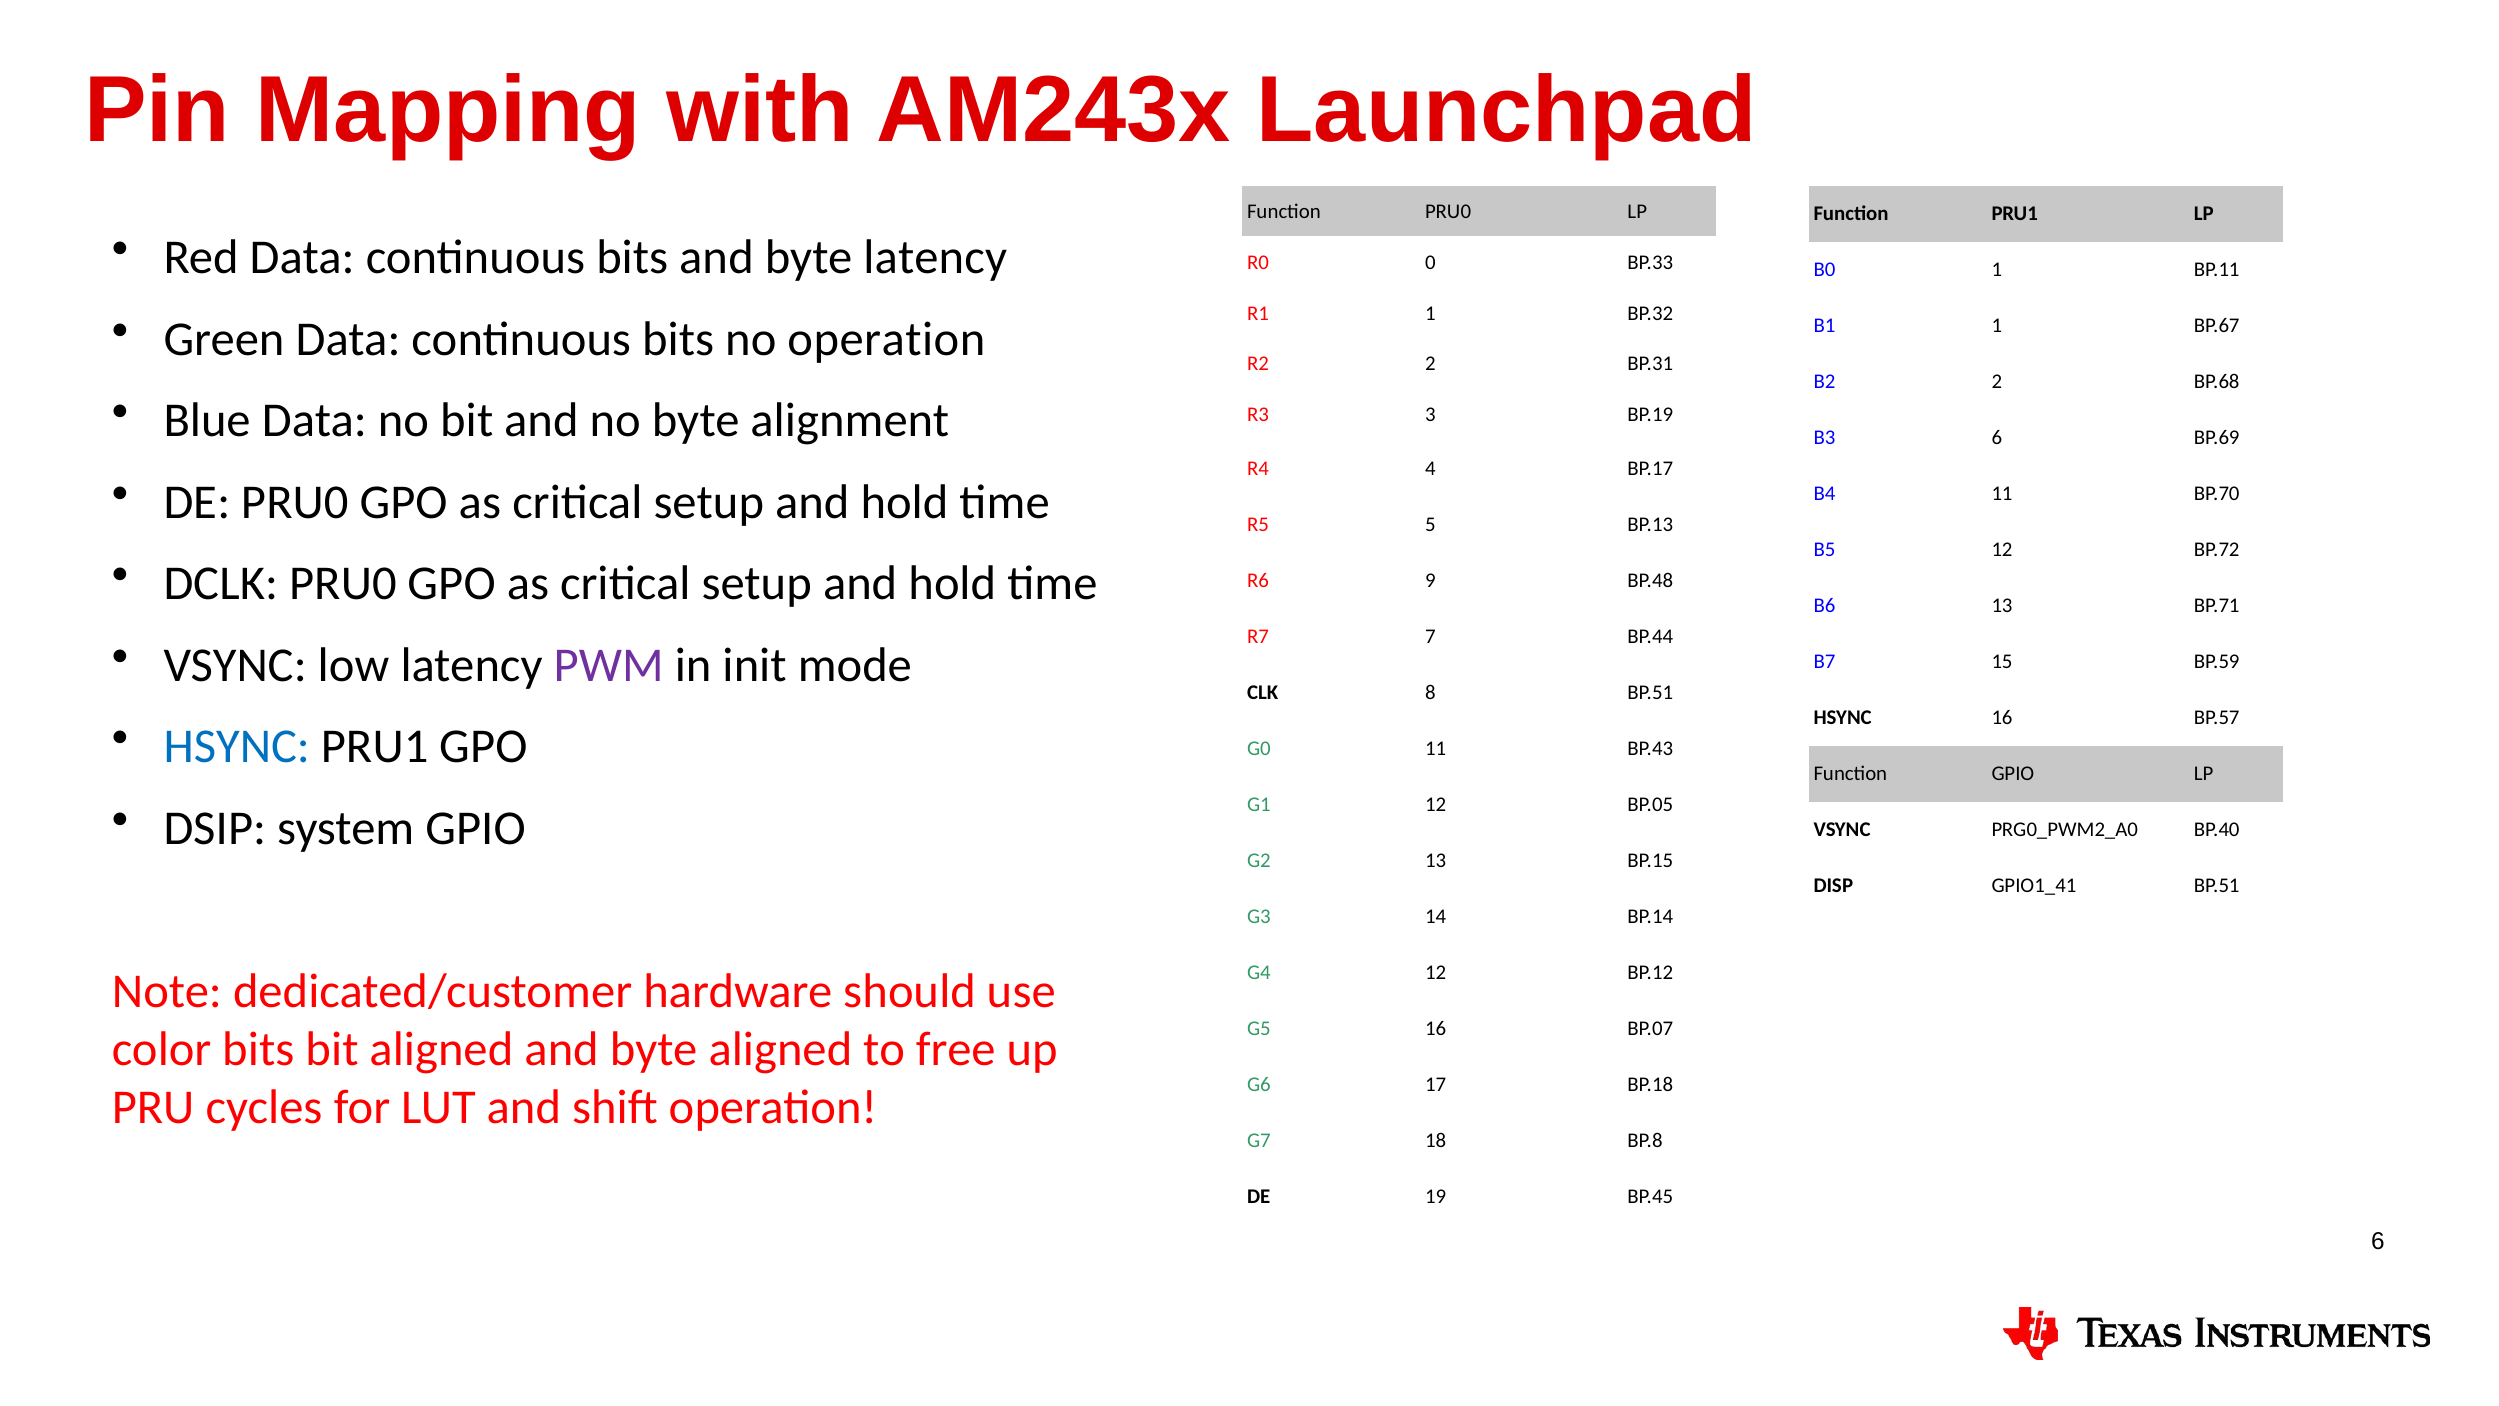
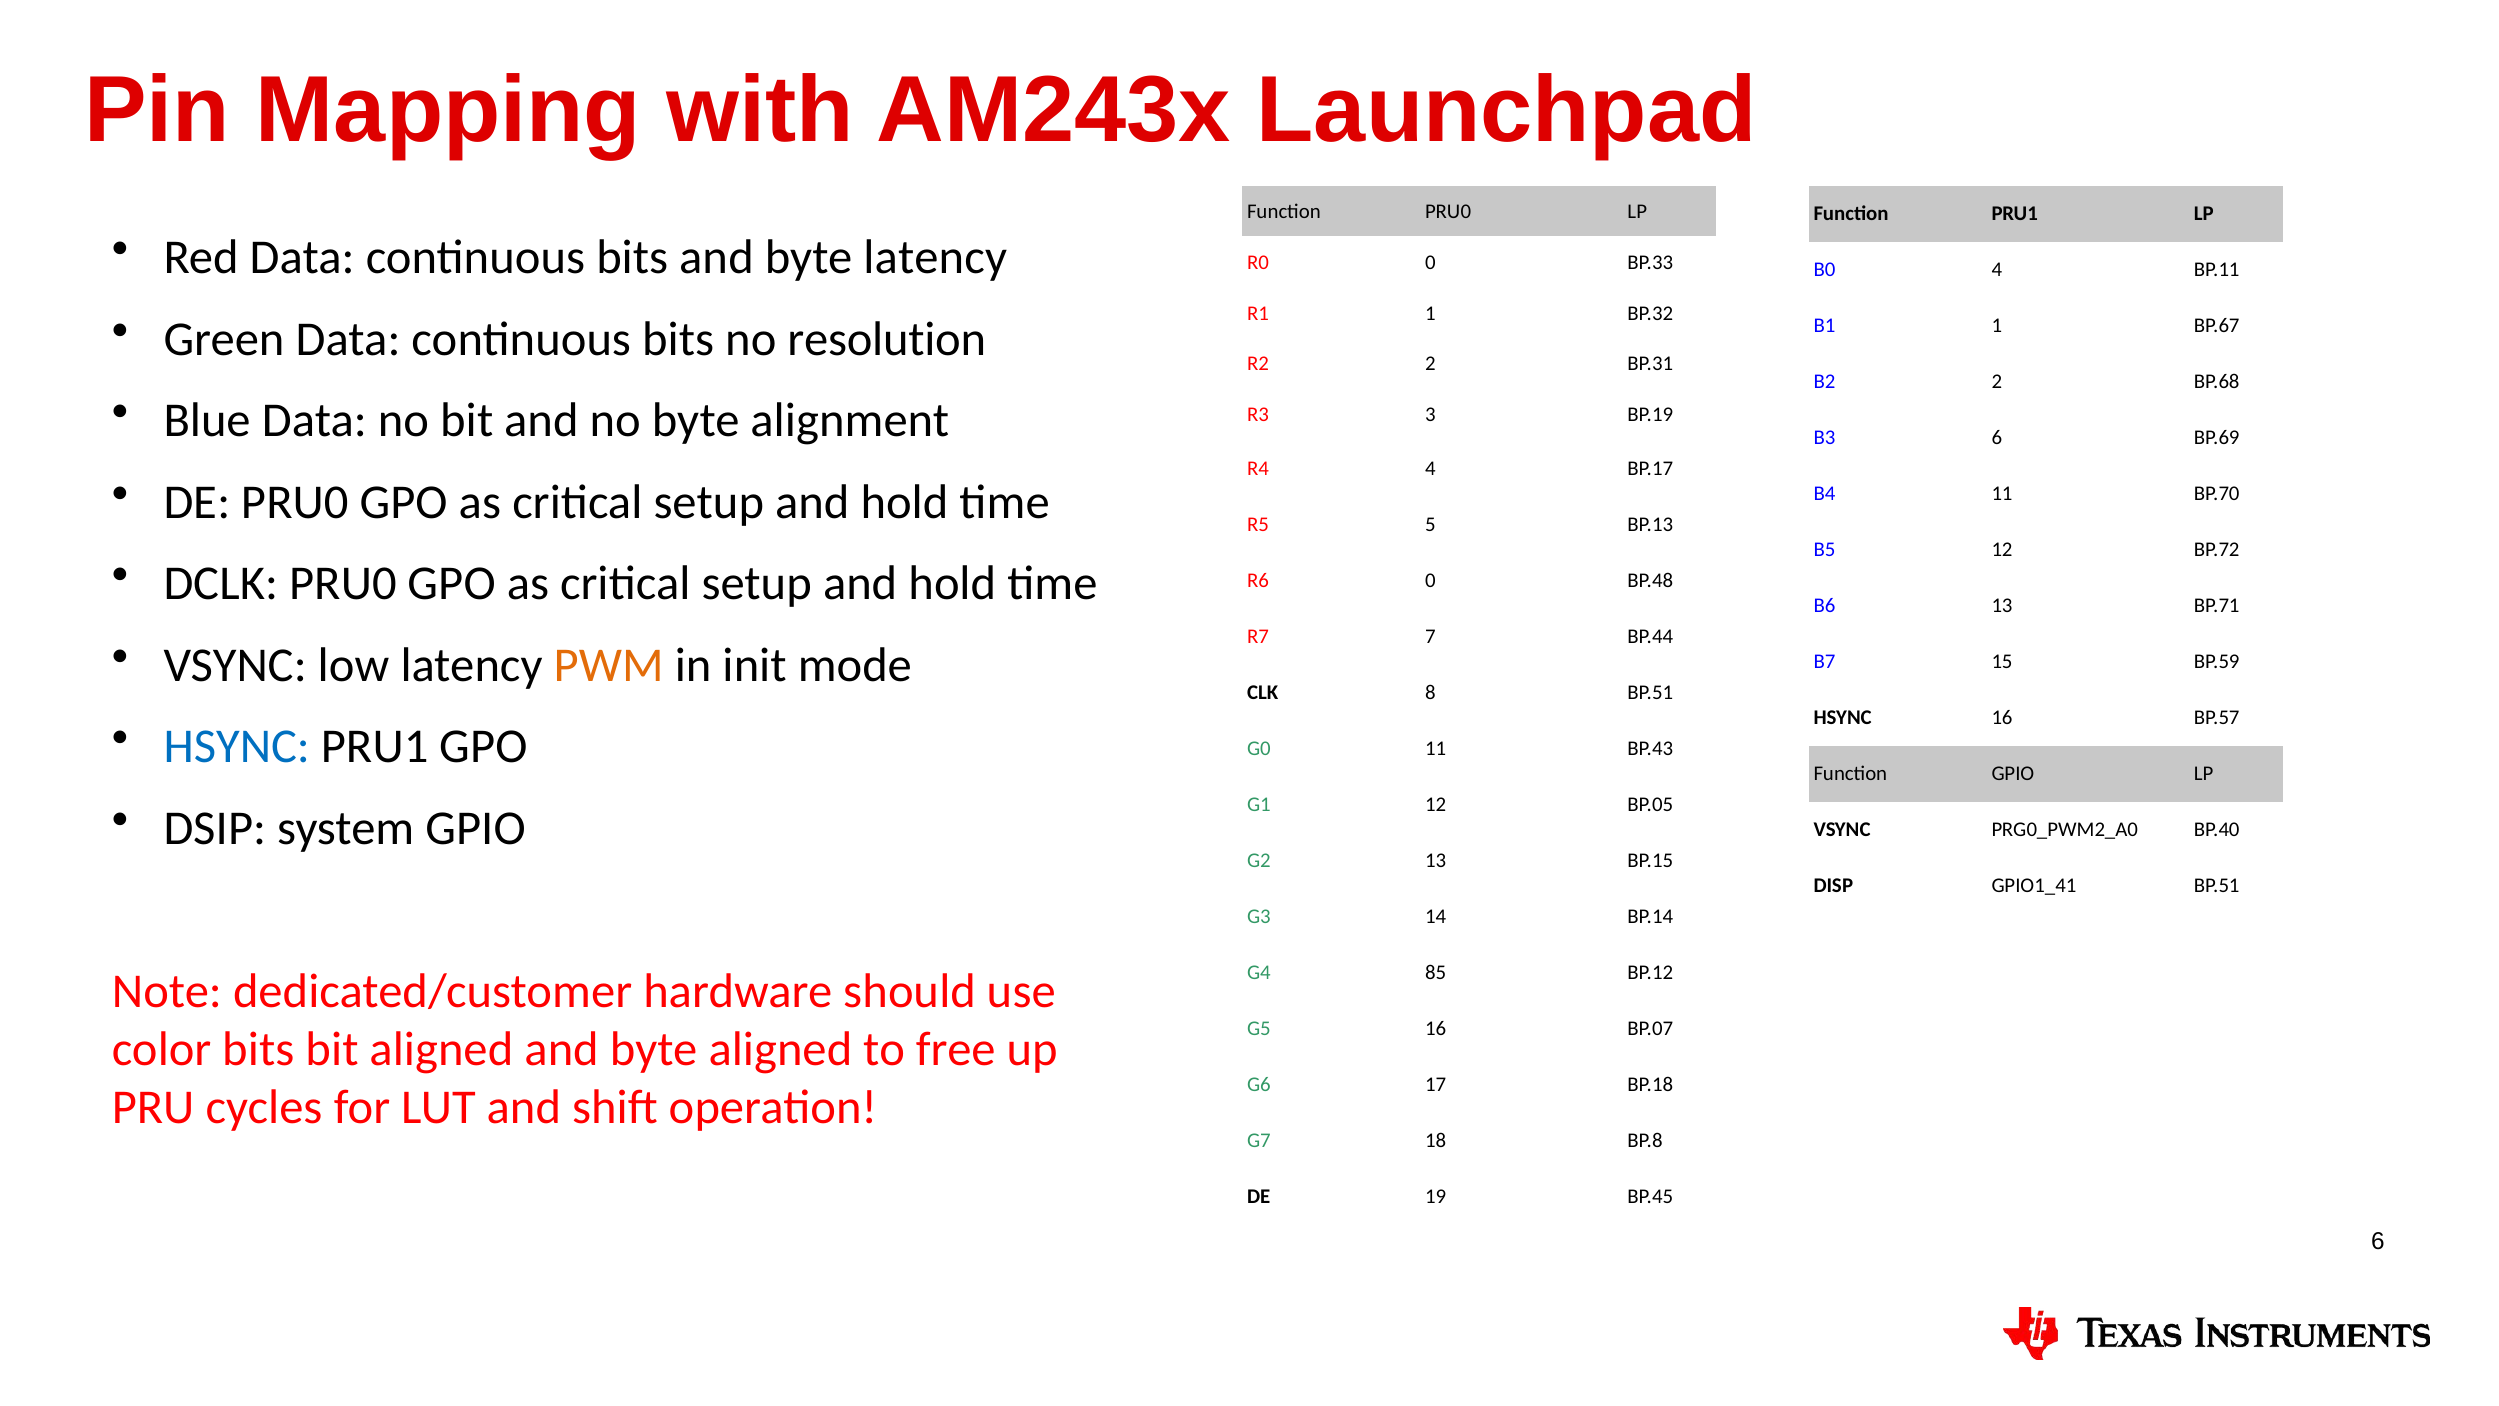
B0 1: 1 -> 4 (1997, 270)
no operation: operation -> resolution (887, 339)
R6 9: 9 -> 0 (1430, 580)
PWM colour: purple -> orange (609, 665)
G4 12: 12 -> 85 (1436, 972)
